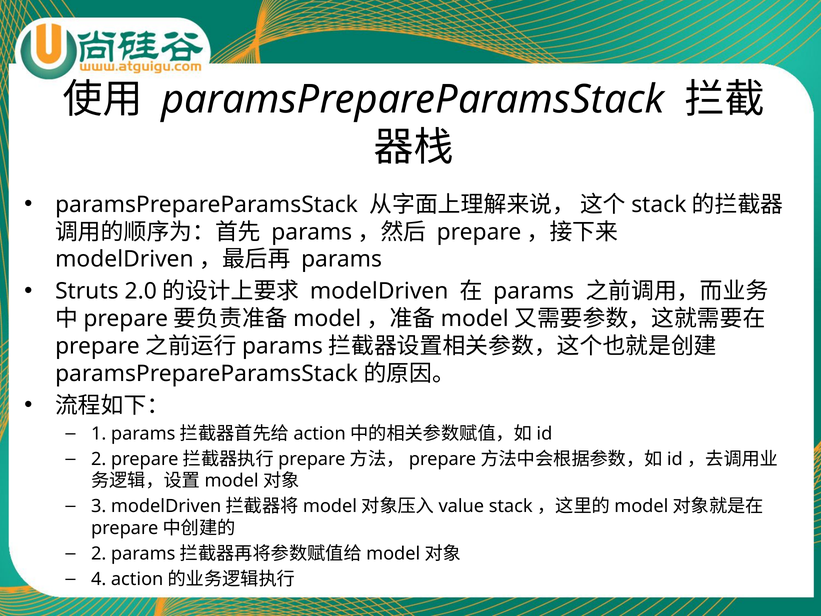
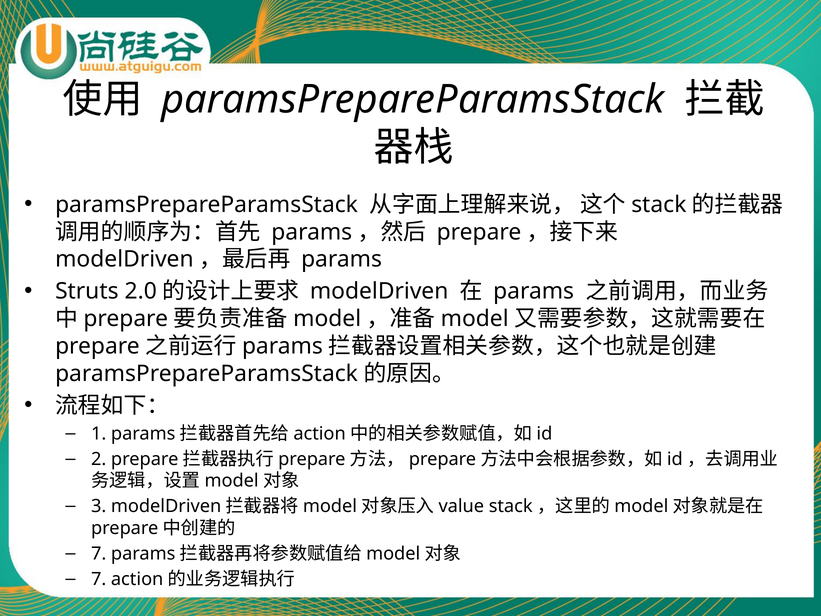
2: 2 -> 7 (99, 554)
4: 4 -> 7 (99, 579)
